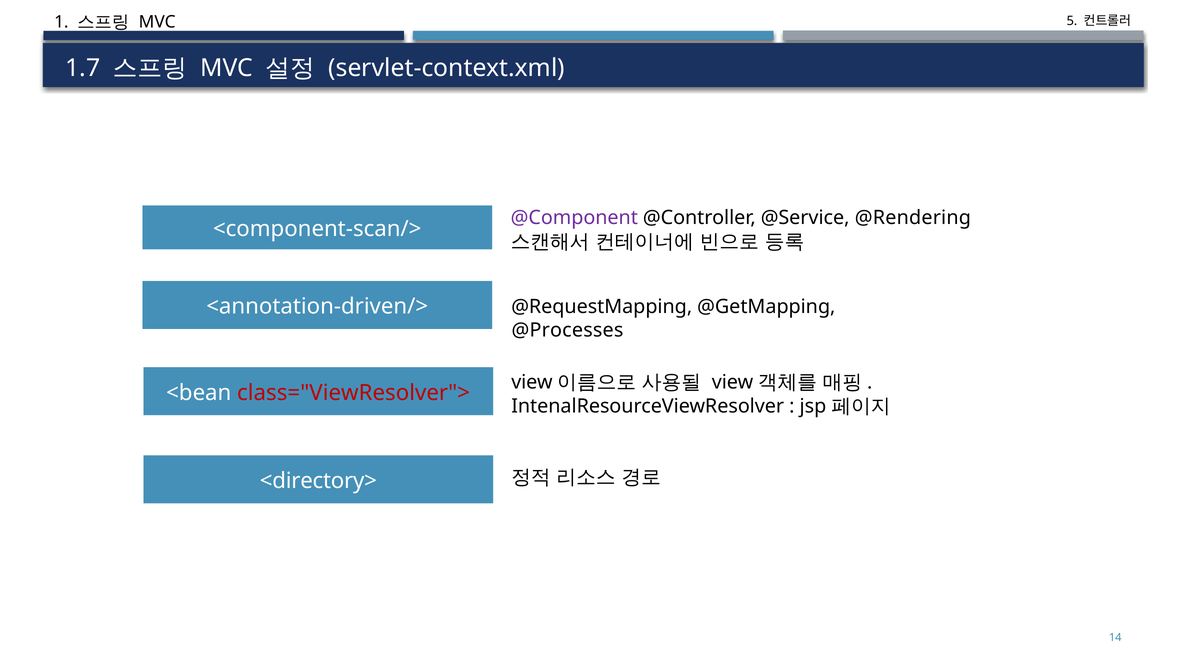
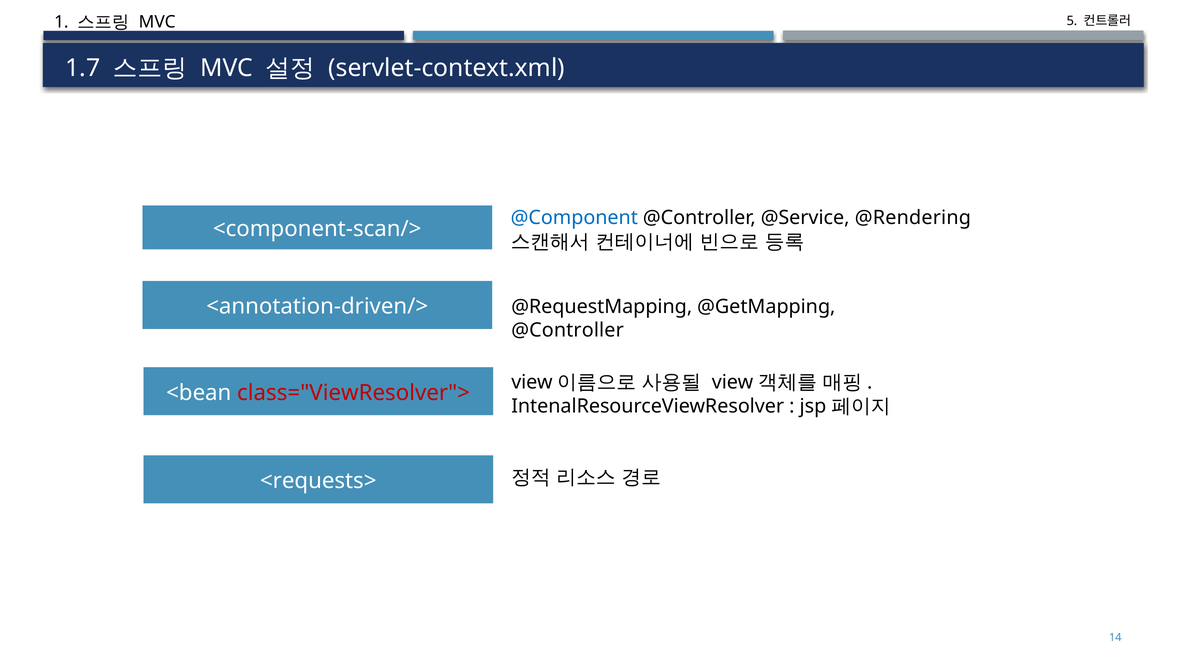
@Component colour: purple -> blue (574, 218)
@Processes: @Processes -> @Controller (568, 330)
<directory>: <directory> -> <requests> (318, 481)
